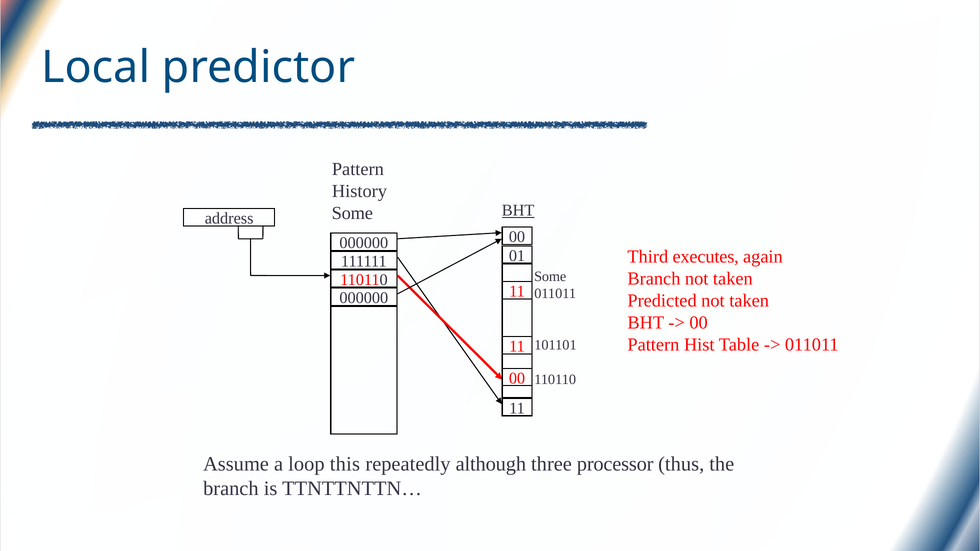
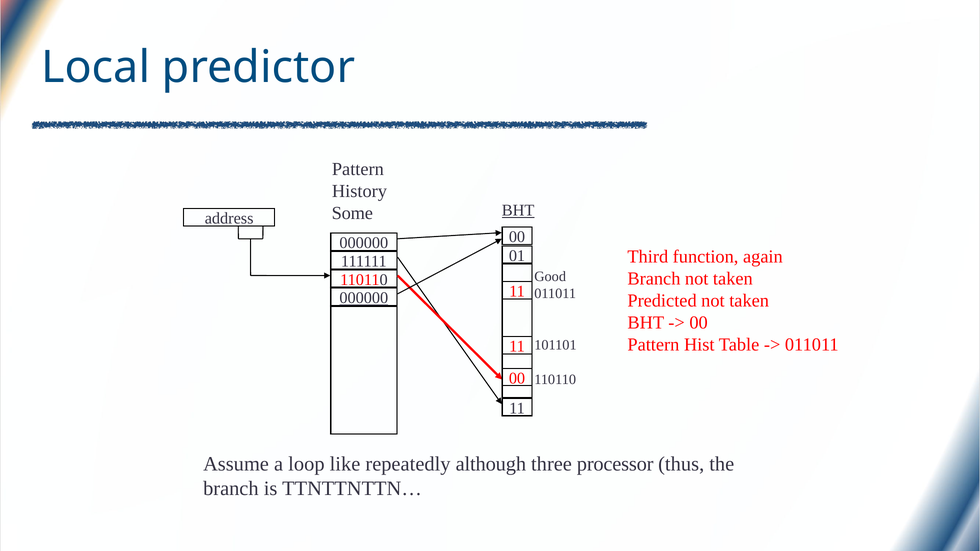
executes: executes -> function (706, 257)
Some: Some -> Good (550, 277)
000000 underline: none -> present (364, 298)
this: this -> like (345, 464)
